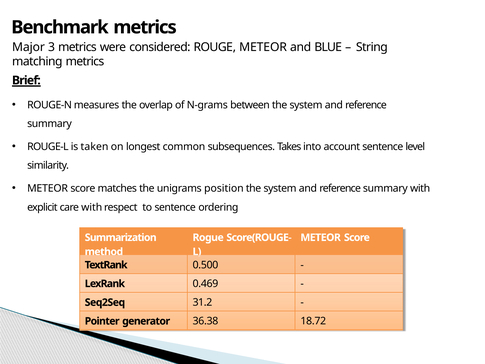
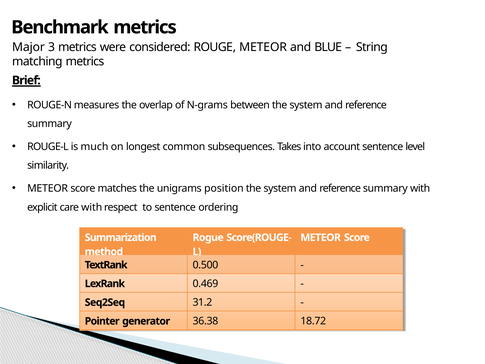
taken: taken -> much (95, 147)
